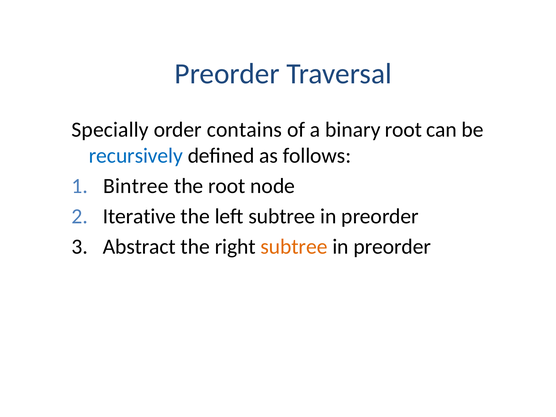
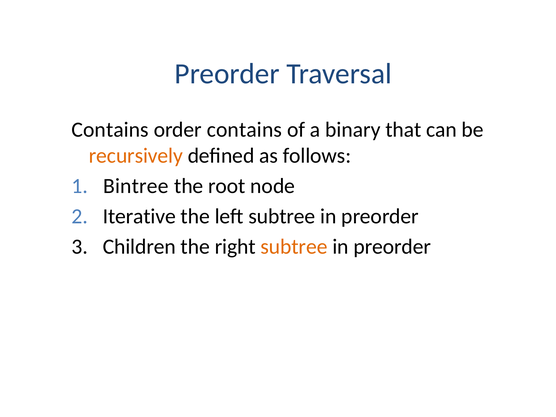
Specially: Specially -> Contains (110, 130)
binary root: root -> that (403, 130)
recursively colour: blue -> orange (136, 156)
Abstract: Abstract -> Children (139, 247)
